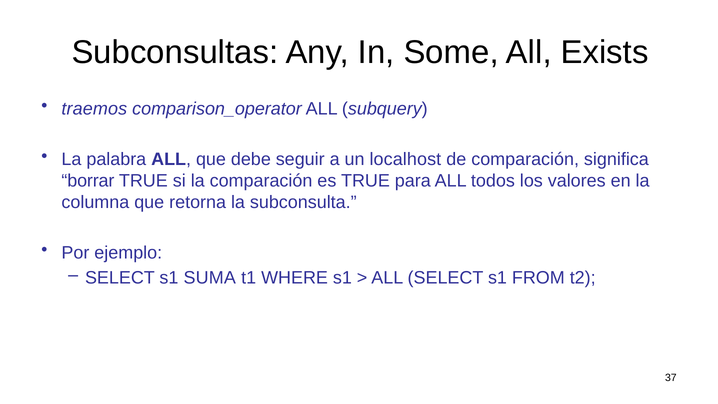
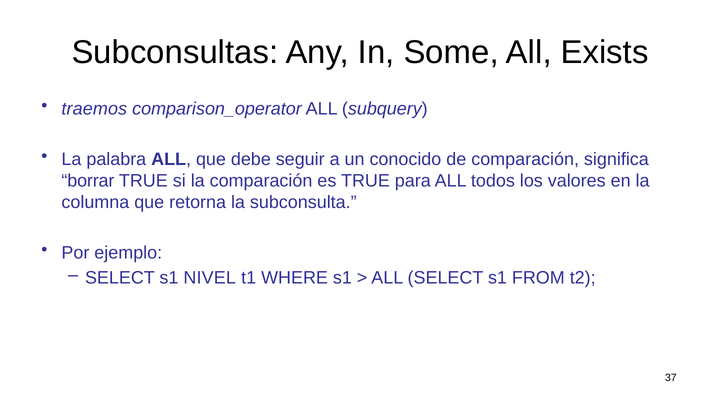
localhost: localhost -> conocido (405, 159)
SUMA: SUMA -> NIVEL (210, 278)
